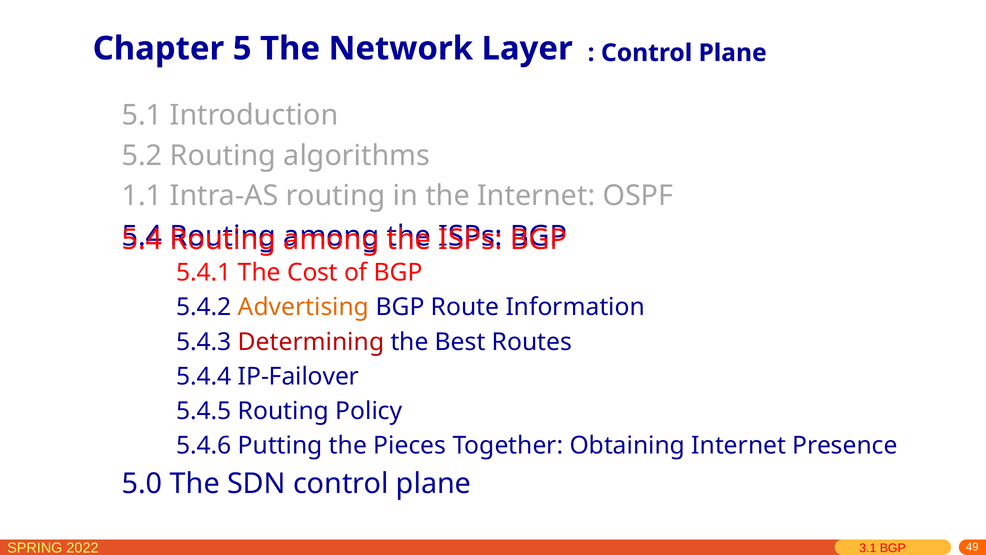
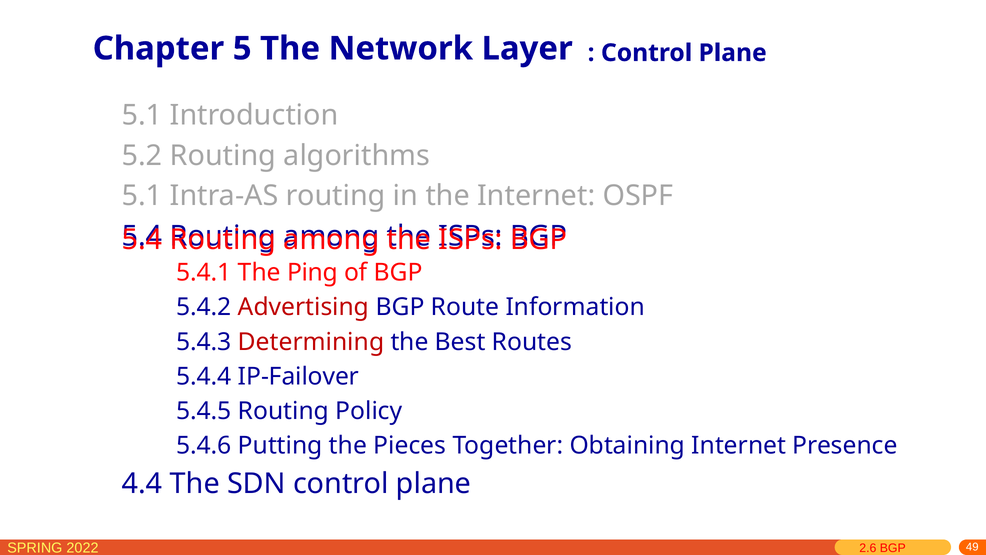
1.1: 1.1 -> 5.1 (142, 196)
Cost: Cost -> Ping (313, 273)
Advertising colour: orange -> red (304, 307)
5.0: 5.0 -> 4.4 (142, 483)
3.1: 3.1 -> 2.6 (868, 548)
